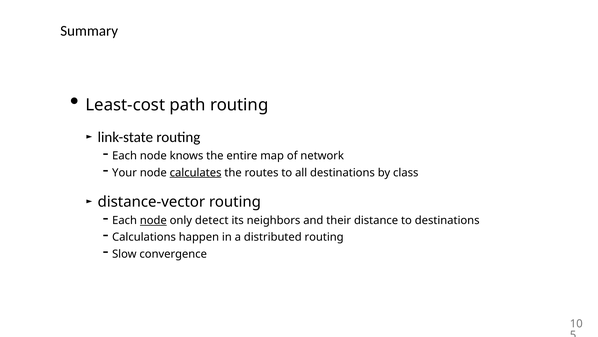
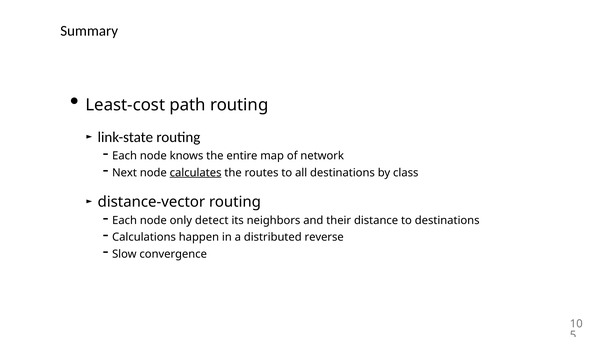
Your: Your -> Next (125, 172)
node underline: present -> none (153, 220)
distributed routing: routing -> reverse (324, 237)
